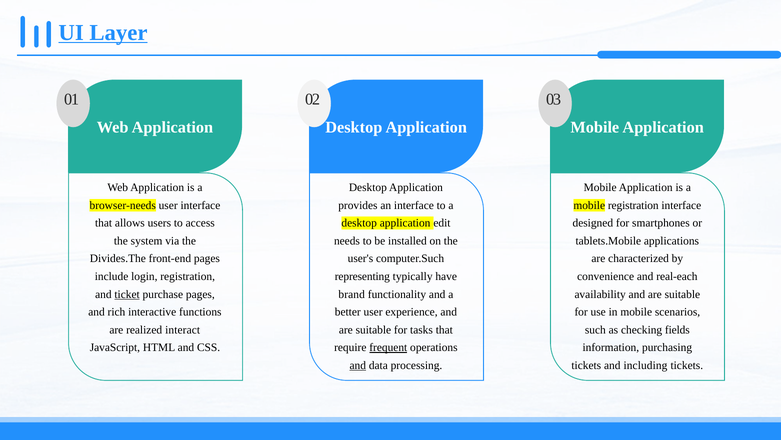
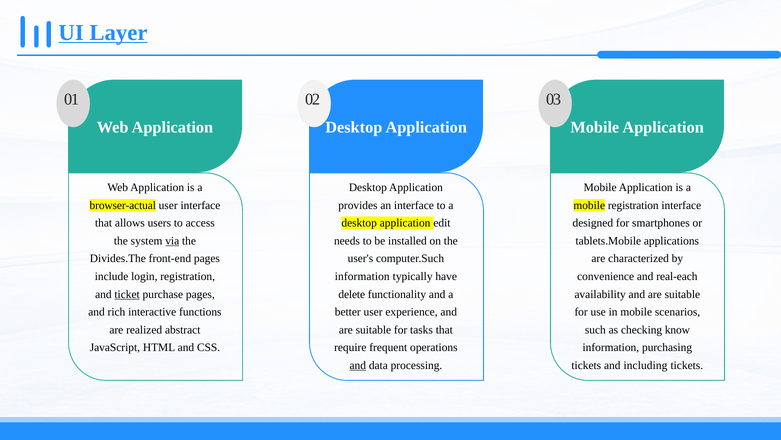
browser-needs: browser-needs -> browser-actual (123, 205)
via underline: none -> present (172, 241)
representing: representing -> information (362, 276)
brand: brand -> delete (352, 294)
interact: interact -> abstract (183, 329)
fields: fields -> know (677, 329)
frequent underline: present -> none (388, 347)
